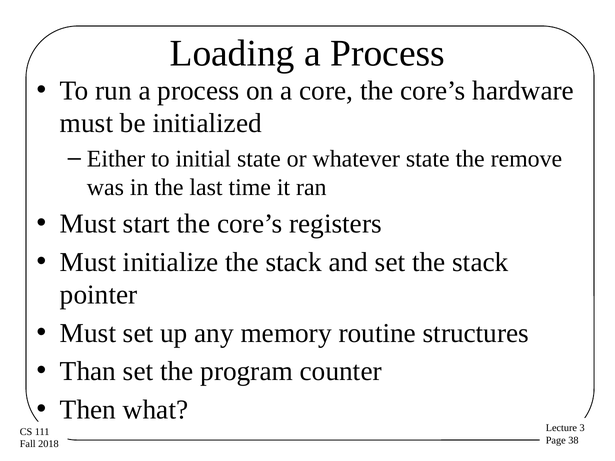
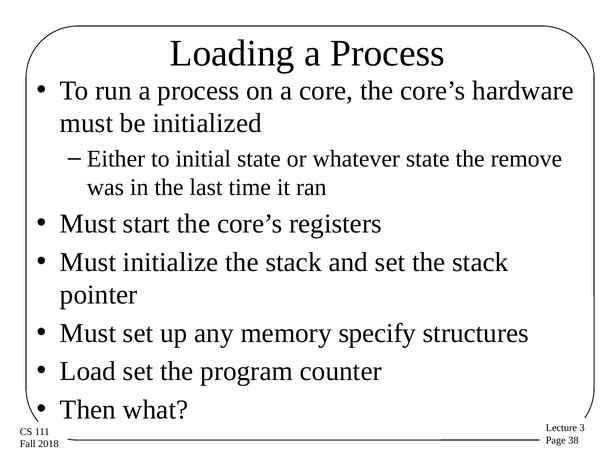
routine: routine -> specify (377, 333)
Than: Than -> Load (88, 372)
